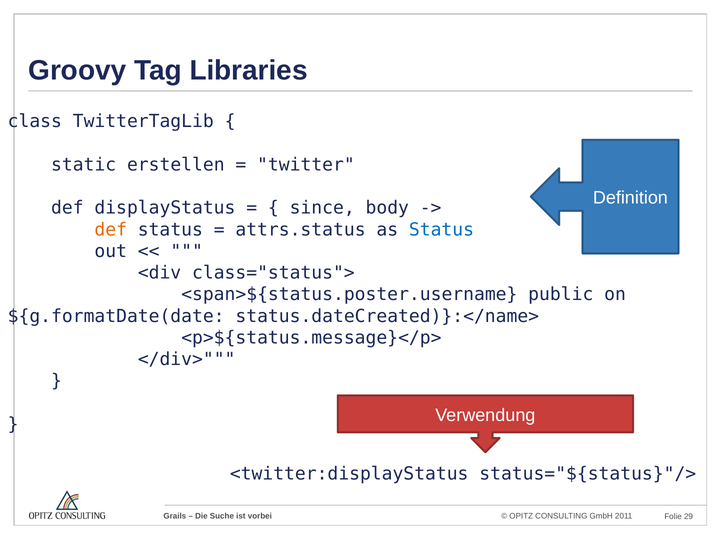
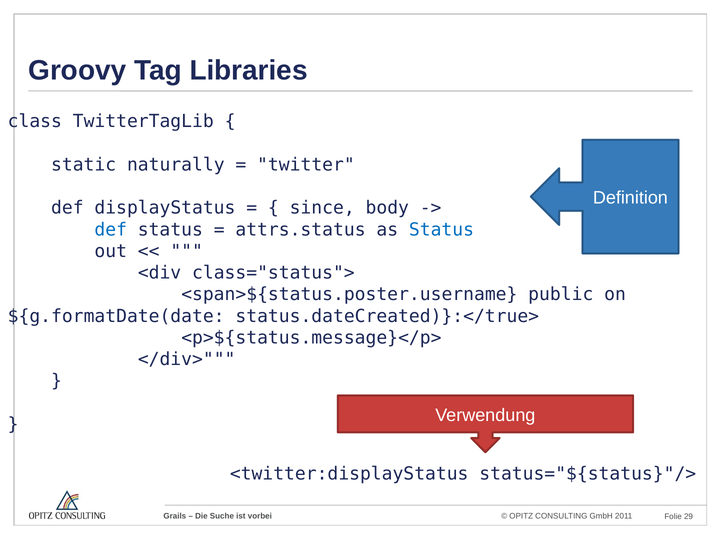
erstellen: erstellen -> naturally (176, 165)
def colour: orange -> blue (111, 229)
status.dateCreated)}:</name>: status.dateCreated)}:</name> -> status.dateCreated)}:</true> (387, 316)
